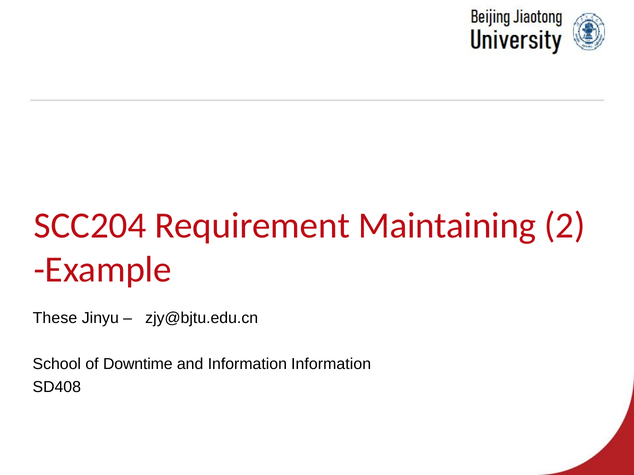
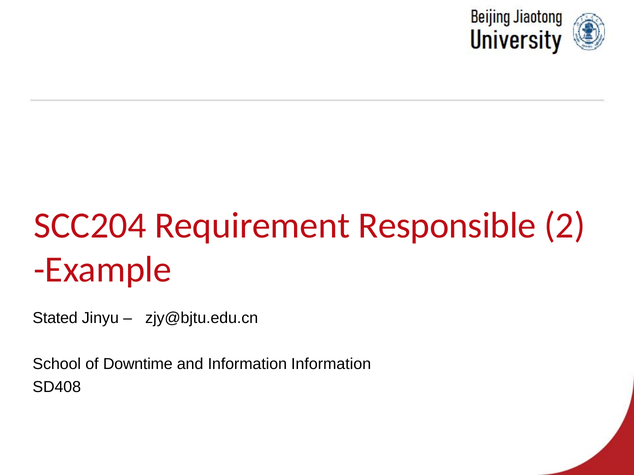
Maintaining: Maintaining -> Responsible (447, 226)
These: These -> Stated (55, 319)
